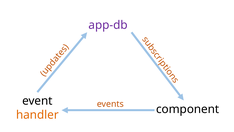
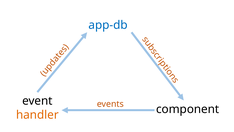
app-db colour: purple -> blue (108, 25)
